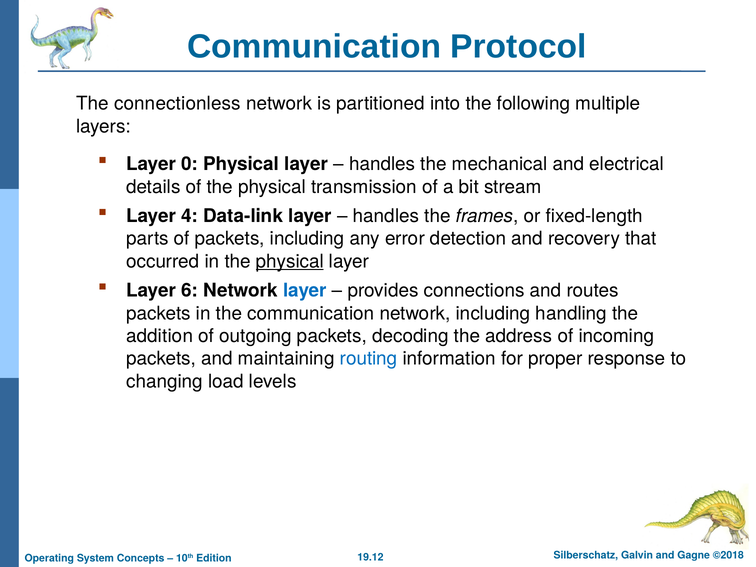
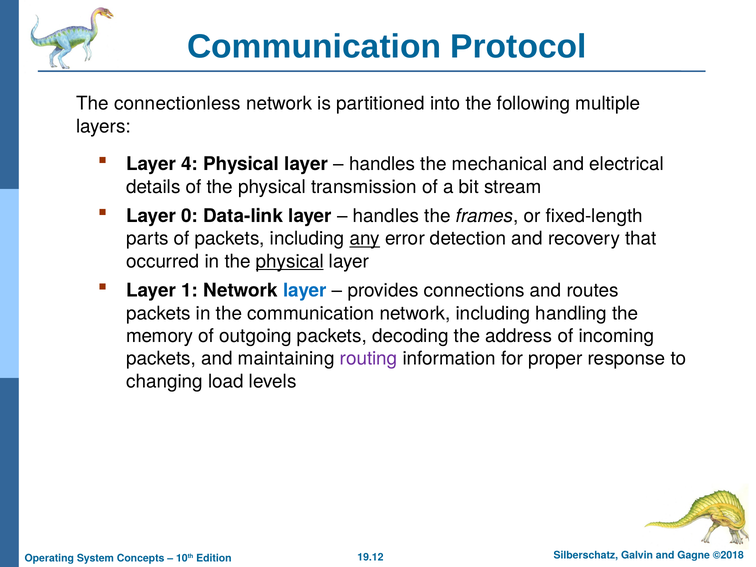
0: 0 -> 4 (190, 164)
4: 4 -> 0 (190, 216)
any underline: none -> present (365, 239)
6: 6 -> 1 (190, 291)
addition: addition -> memory (160, 336)
routing colour: blue -> purple (369, 359)
